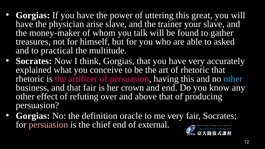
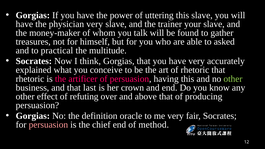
this great: great -> slave (202, 15)
physician arise: arise -> very (95, 24)
other colour: light blue -> light green (233, 79)
that fair: fair -> last (90, 88)
external: external -> method (154, 125)
